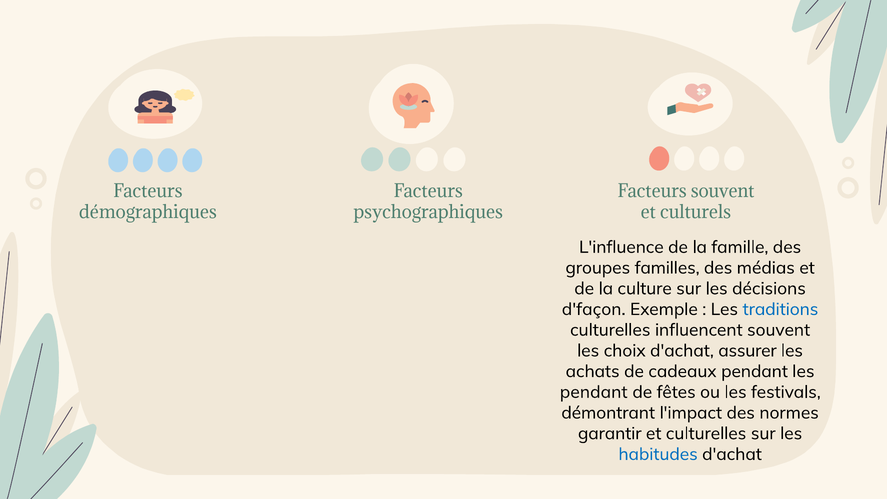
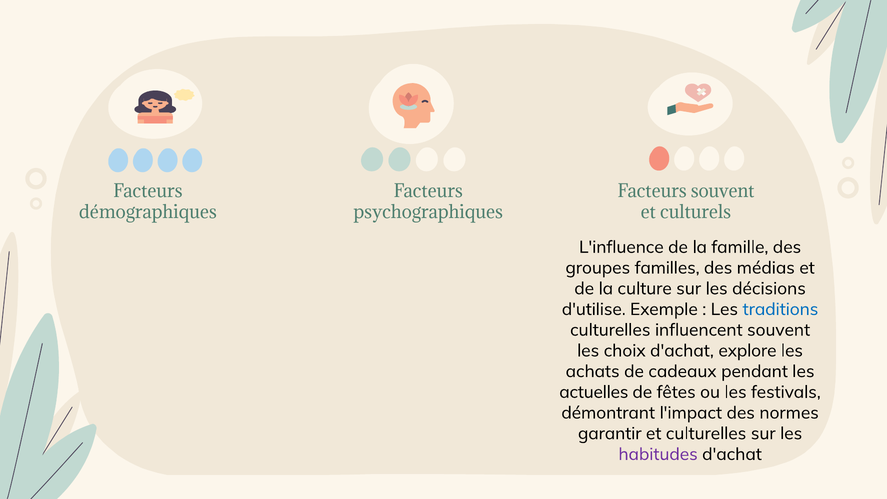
d'façon: d'façon -> d'utilise (594, 309)
assurer: assurer -> explore (747, 351)
pendant: pendant -> actuelles (594, 392)
habitudes colour: blue -> purple (658, 454)
